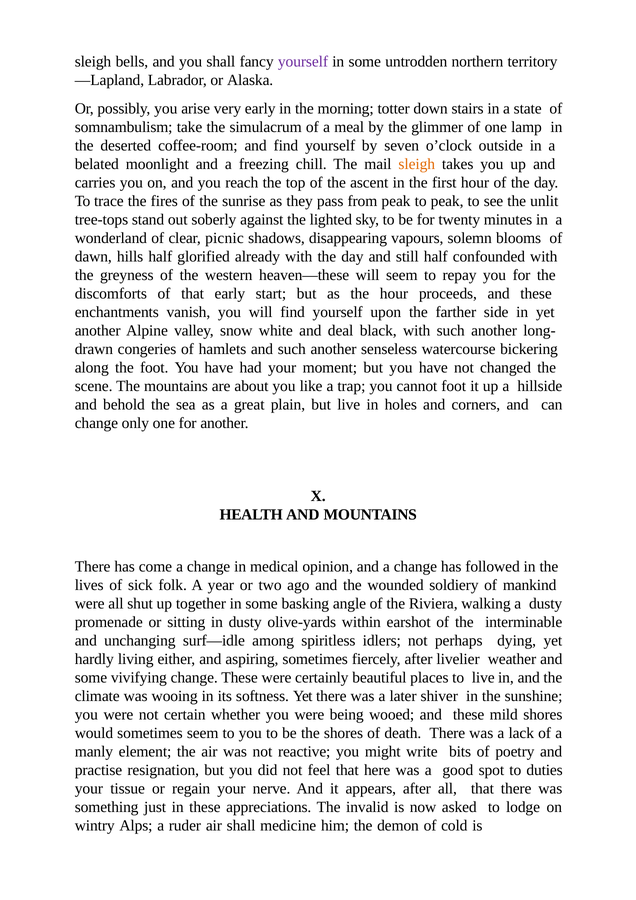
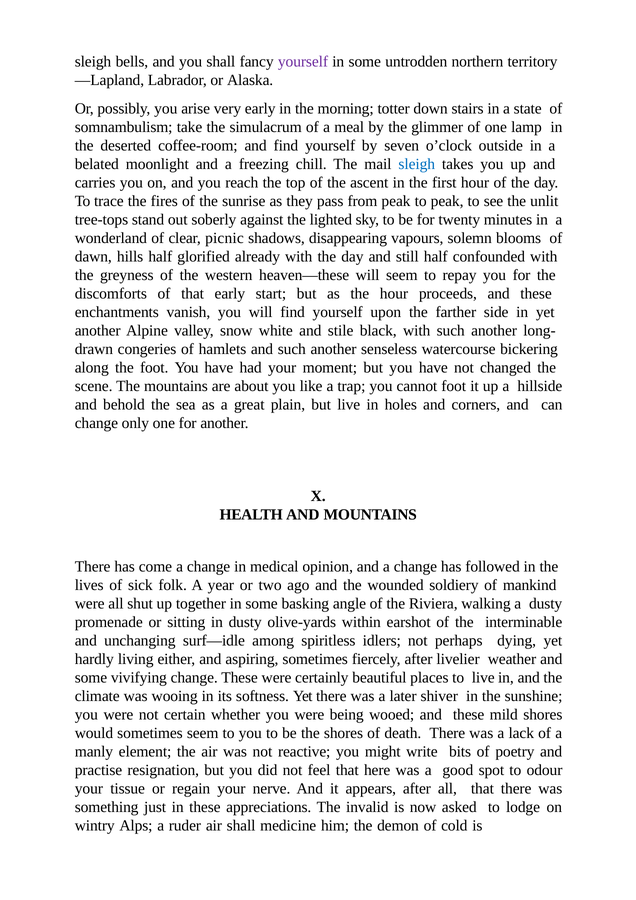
sleigh colour: orange -> blue (417, 164)
deal: deal -> stile (341, 330)
duties: duties -> odour (545, 770)
